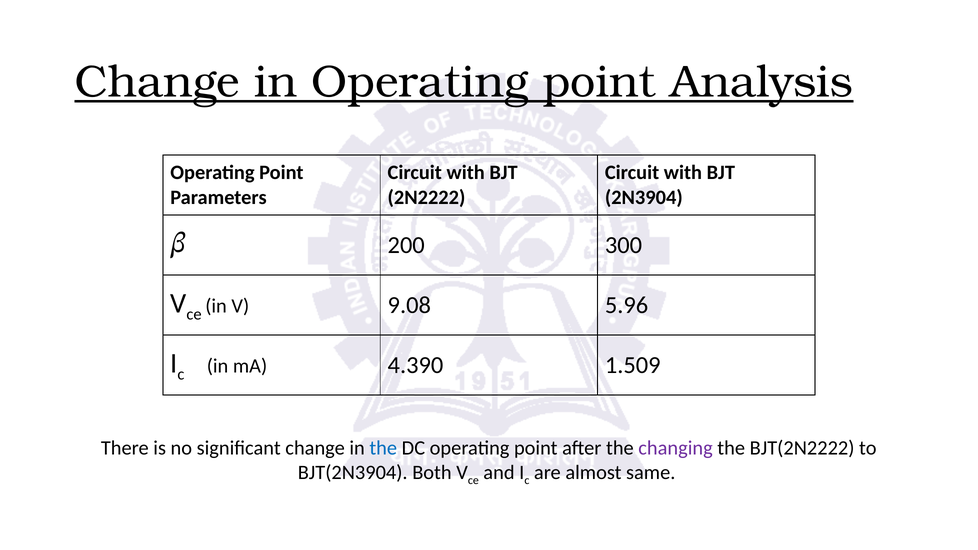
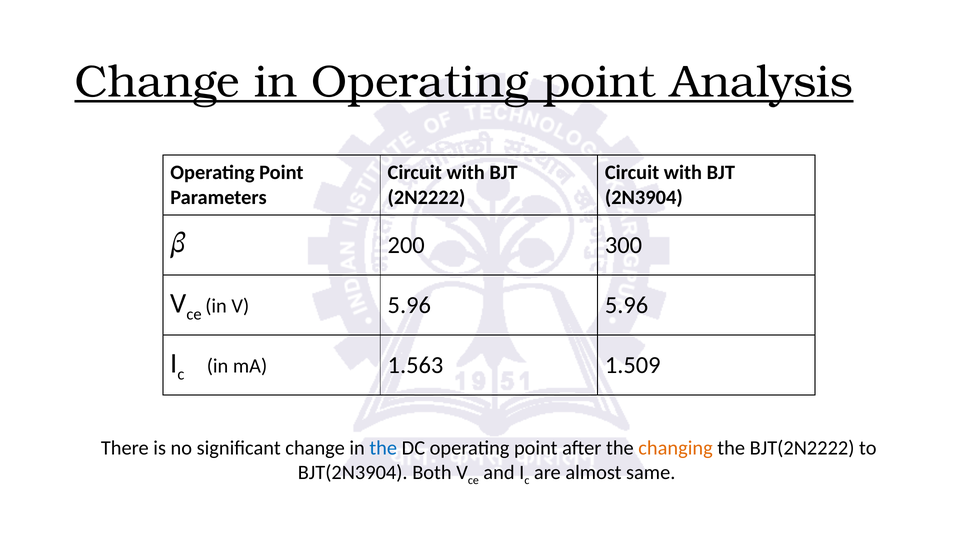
V 9.08: 9.08 -> 5.96 (409, 305)
4.390: 4.390 -> 1.563 (415, 365)
changing colour: purple -> orange (676, 448)
